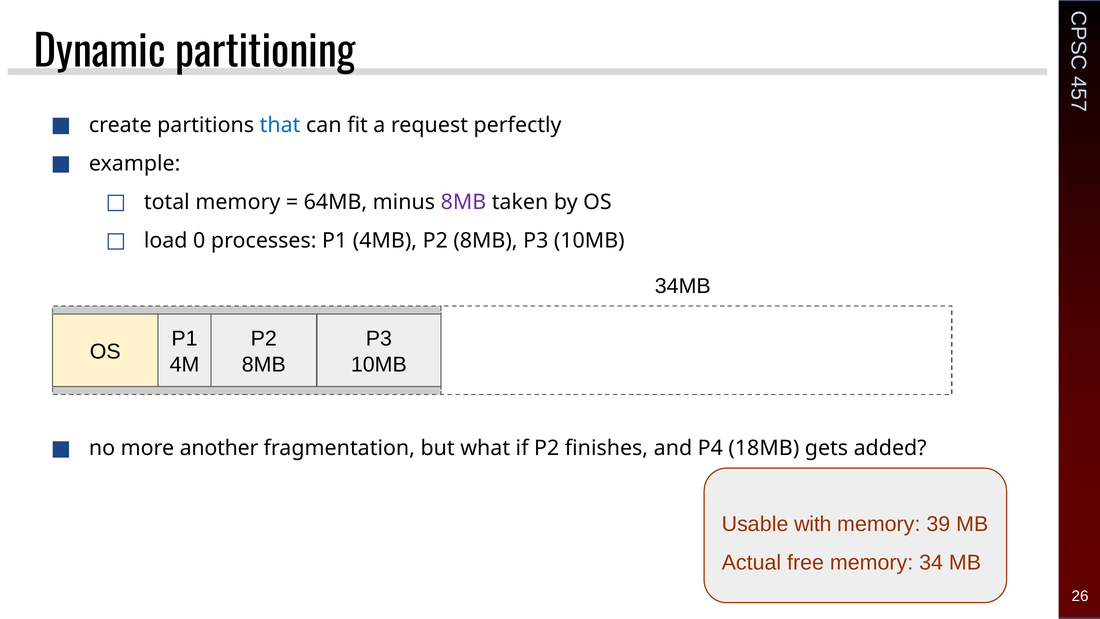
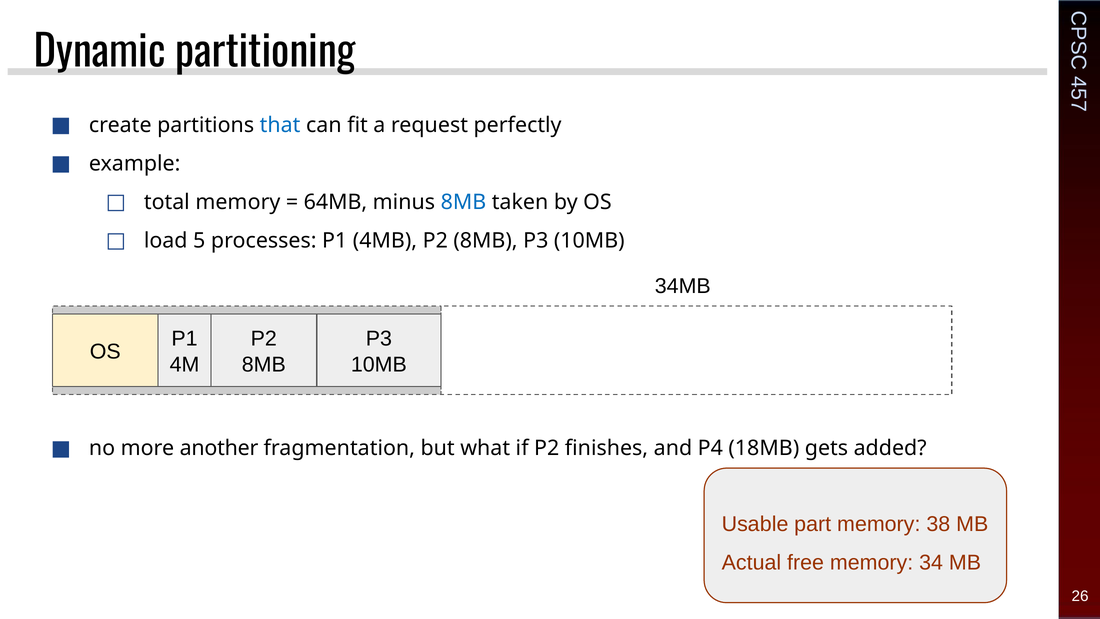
8MB colour: purple -> blue (463, 202)
load 0: 0 -> 5 (199, 240)
with: with -> part (813, 524)
39: 39 -> 38 (938, 524)
